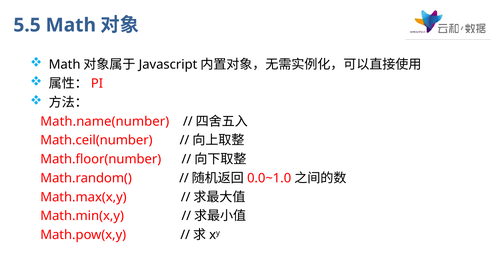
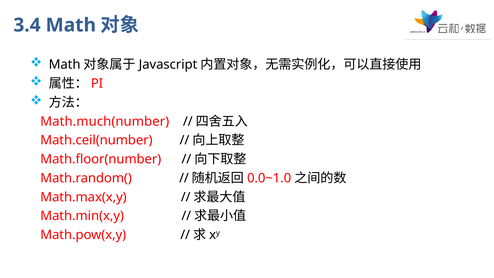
5.5: 5.5 -> 3.4 (27, 25)
Math.name(number: Math.name(number -> Math.much(number (105, 121)
